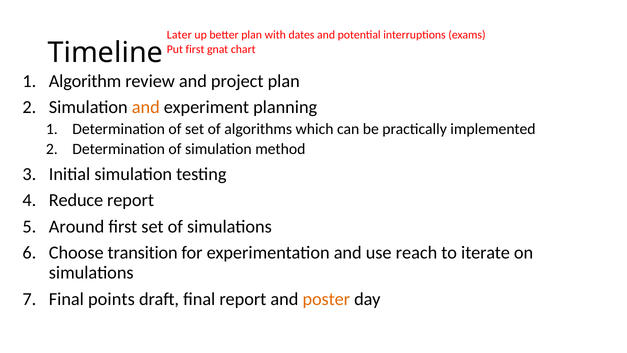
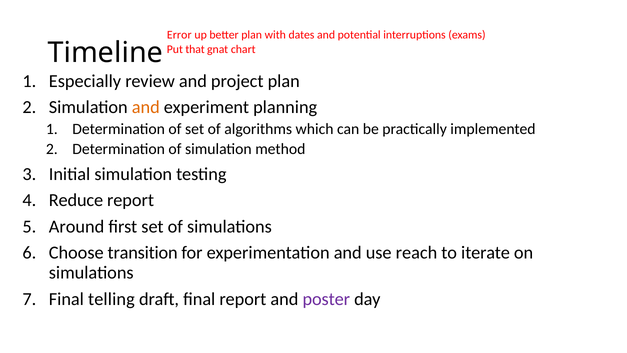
Later: Later -> Error (179, 35)
Put first: first -> that (195, 49)
Algorithm: Algorithm -> Especially (85, 81)
points: points -> telling (111, 299)
poster colour: orange -> purple (326, 299)
